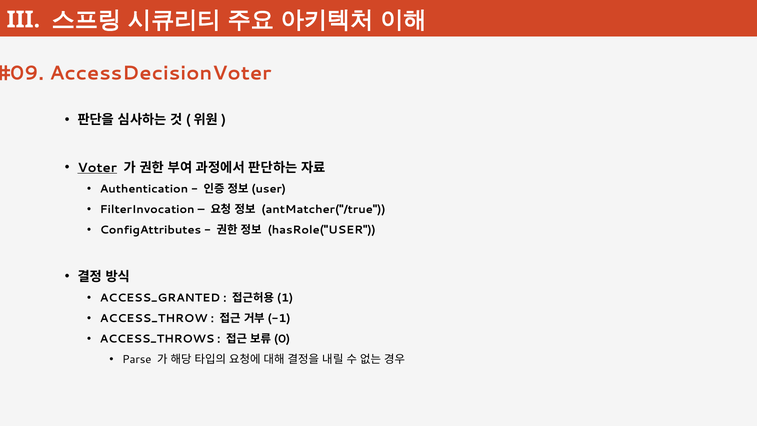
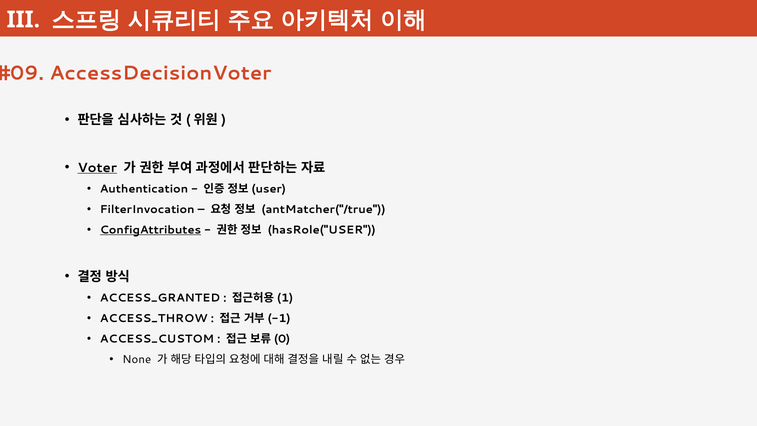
ConfigAttributes underline: none -> present (150, 230)
ACCESS_THROWS: ACCESS_THROWS -> ACCESS_CUSTOM (157, 339)
Parse: Parse -> None (137, 359)
